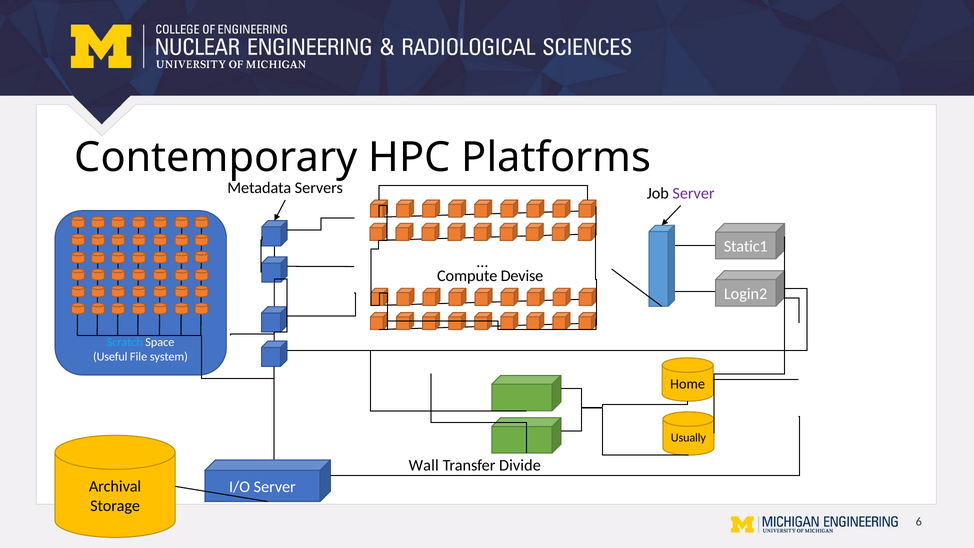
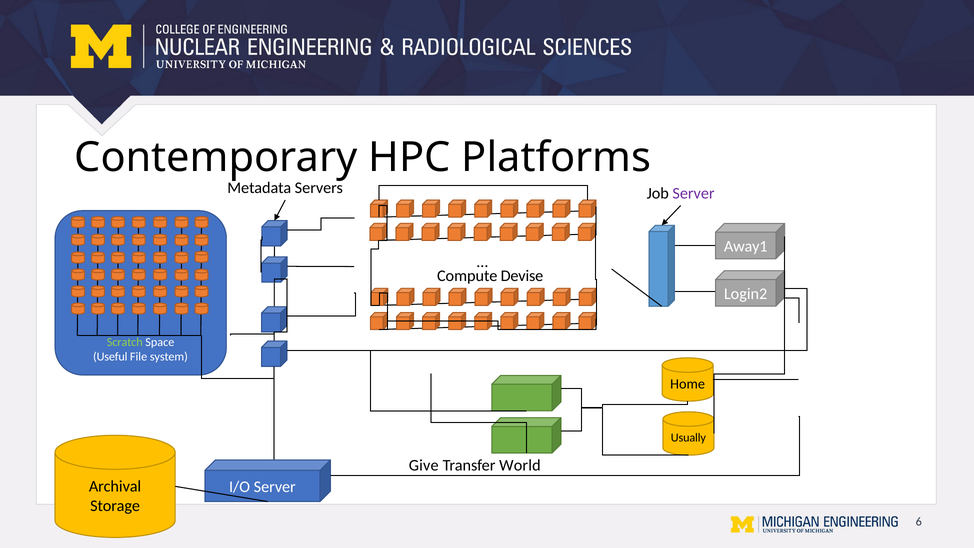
Static1: Static1 -> Away1 (746, 247)
Scratch colour: light blue -> light green (125, 342)
Wall: Wall -> Give (424, 465)
Divide: Divide -> World (520, 465)
